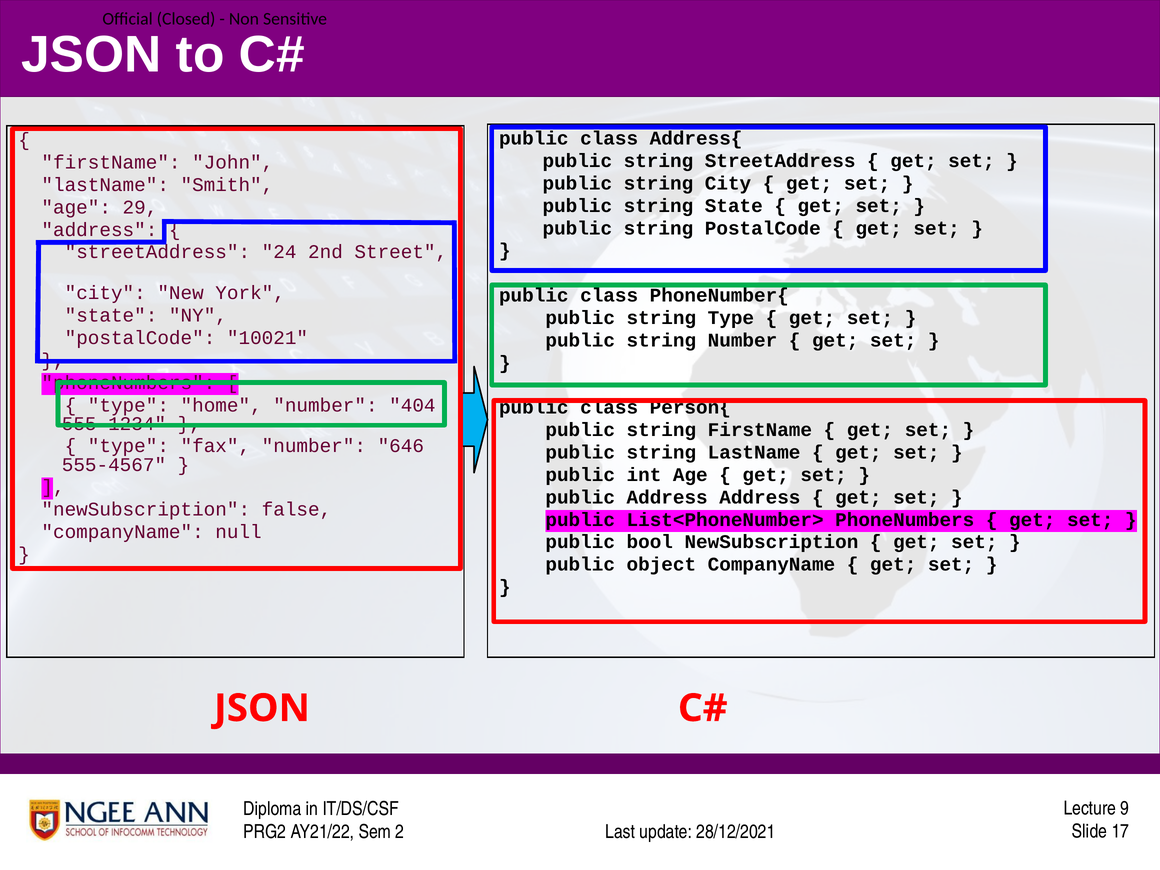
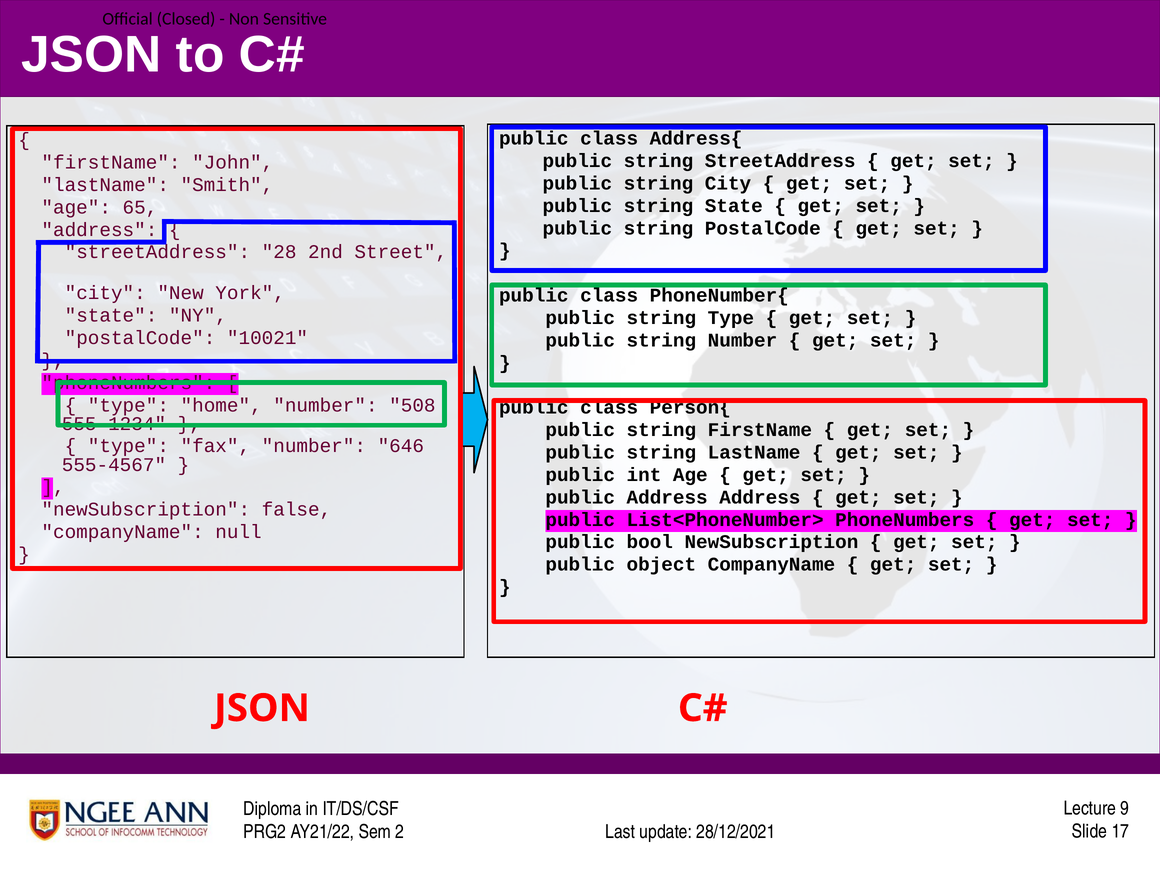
29: 29 -> 65 (140, 207)
24: 24 -> 28 (279, 252)
404: 404 -> 508 (412, 405)
